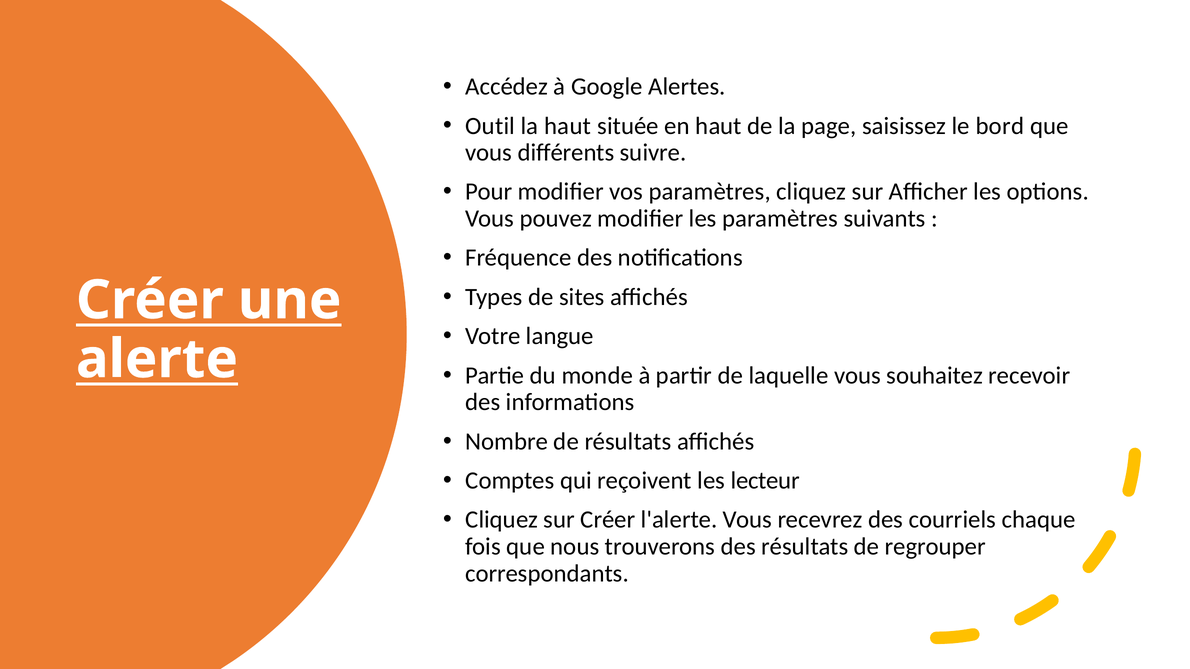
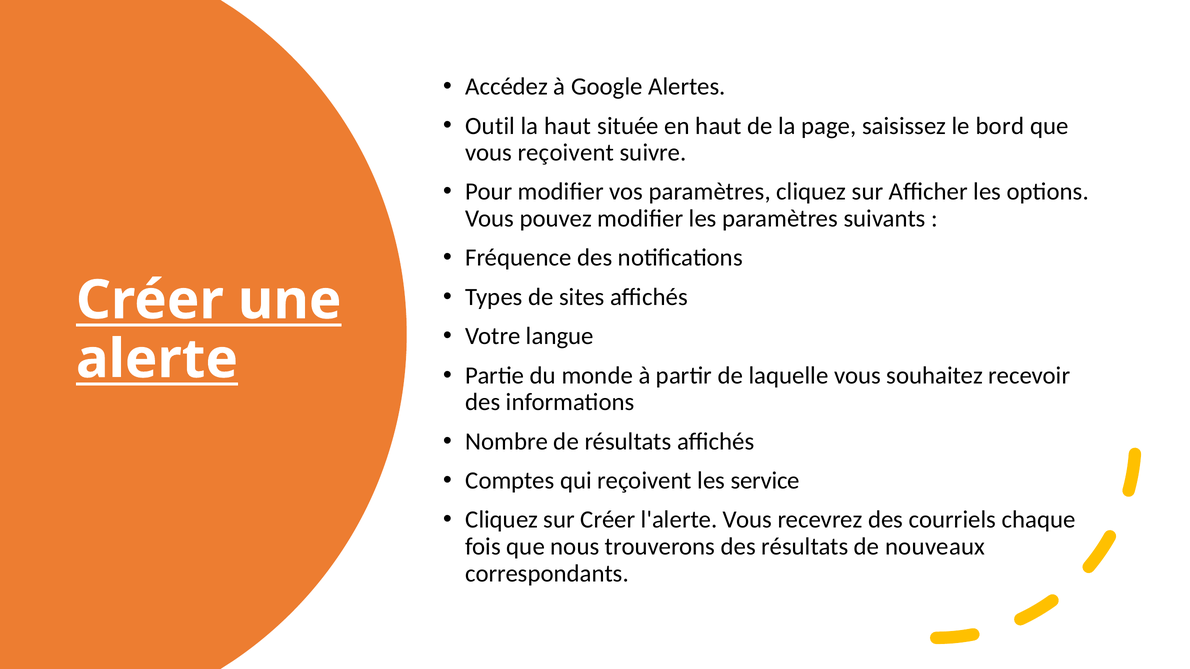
vous différents: différents -> reçoivent (566, 153)
lecteur: lecteur -> service (765, 481)
regrouper: regrouper -> nouveaux (935, 547)
